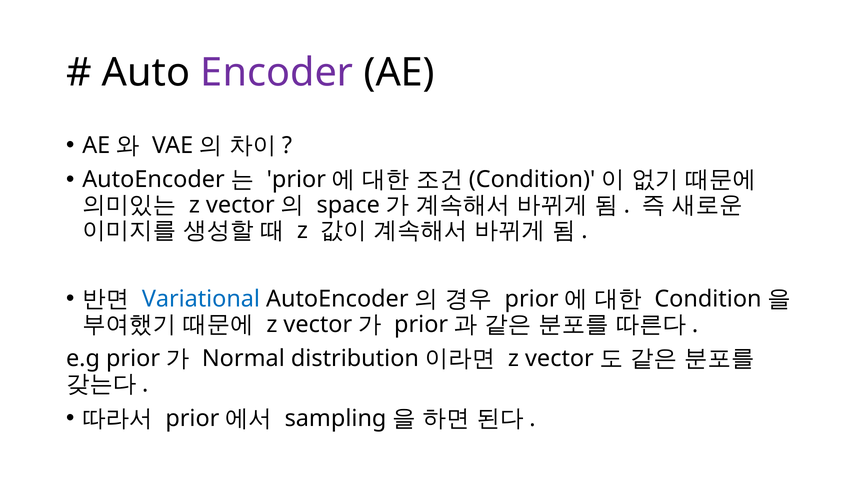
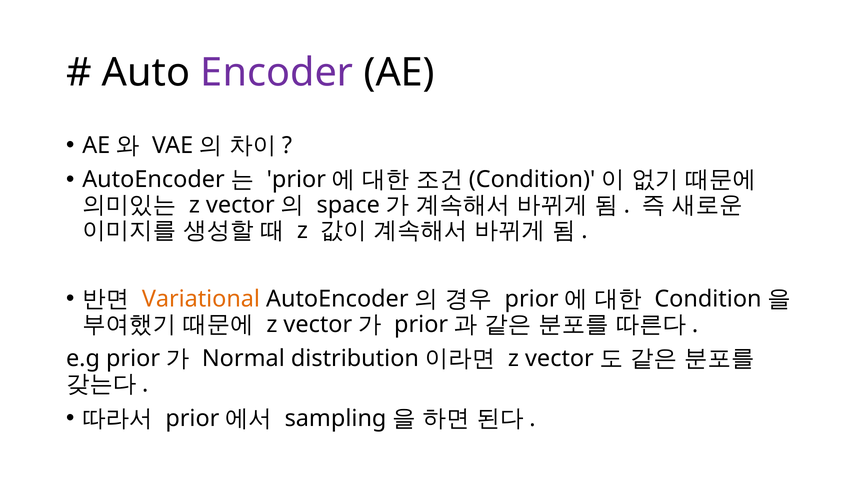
Variational colour: blue -> orange (201, 299)
